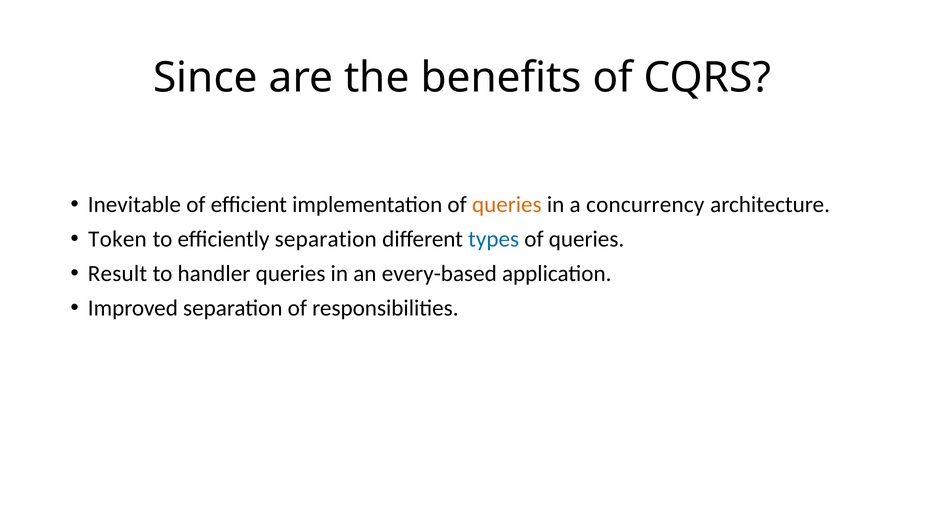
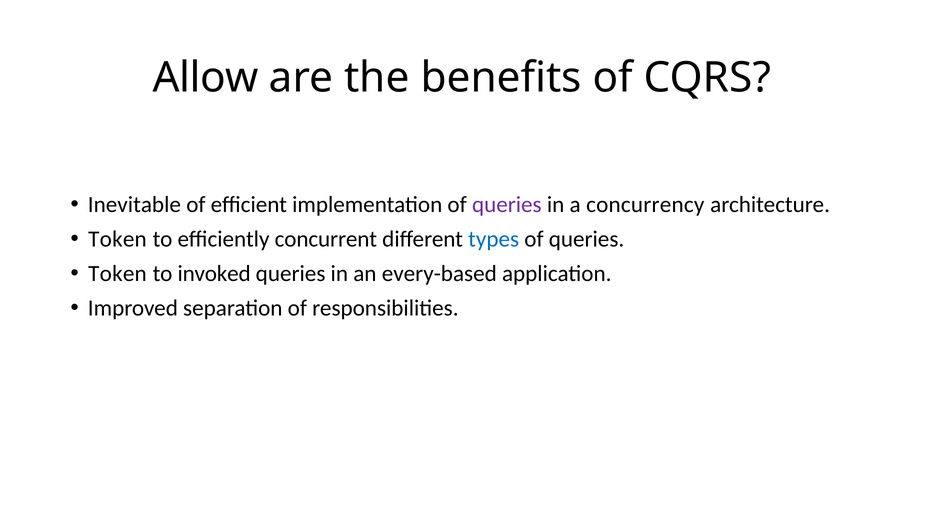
Since: Since -> Allow (206, 78)
queries colour: orange -> purple (507, 205)
efficiently separation: separation -> concurrent (326, 239)
Result: Result -> Token (117, 274)
handler: handler -> invoked (214, 274)
